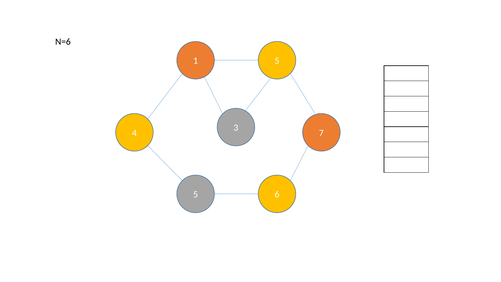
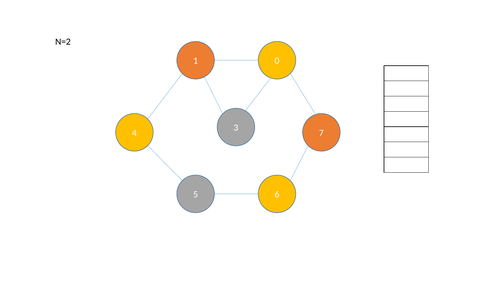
N=6: N=6 -> N=2 (63, 42)
1 5: 5 -> 0 (277, 61)
